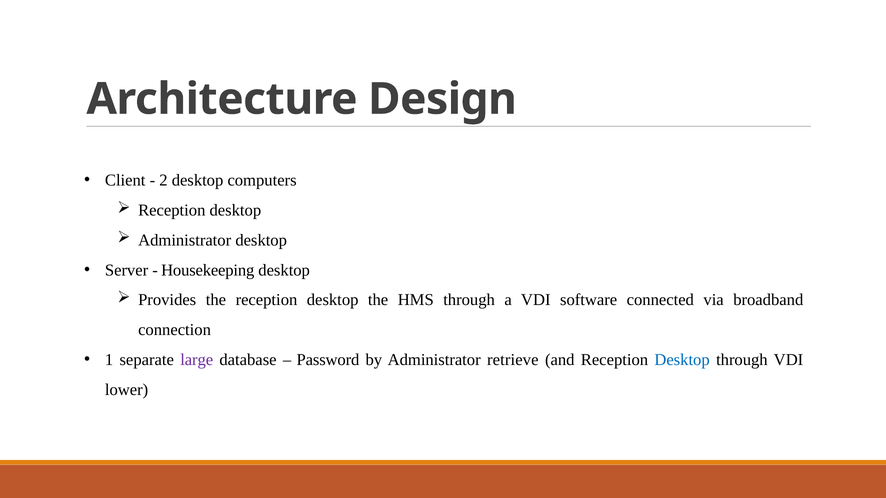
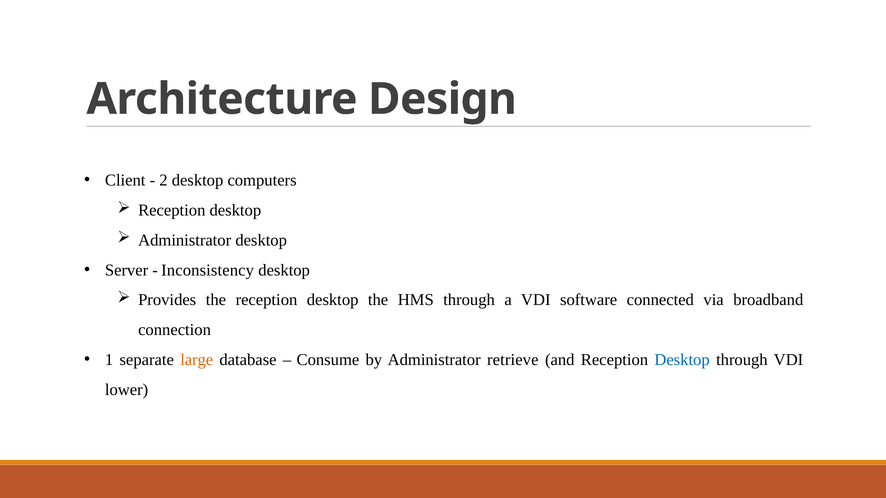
Housekeeping: Housekeeping -> Inconsistency (208, 270)
large colour: purple -> orange (197, 360)
Password: Password -> Consume (328, 360)
